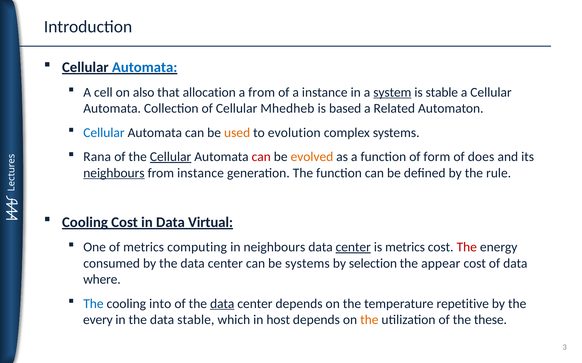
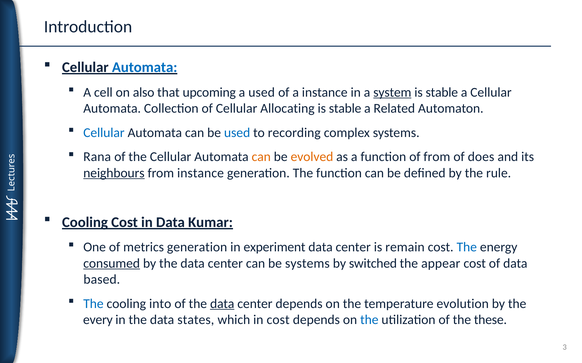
allocation: allocation -> upcoming (209, 92)
a from: from -> used (262, 92)
Mhedheb: Mhedheb -> Allocating (287, 109)
based: based -> stable (345, 109)
used colour: orange -> blue (237, 133)
evolution: evolution -> recording (294, 133)
Cellular underline: present -> none (171, 157)
can colour: red -> orange (261, 157)
of form: form -> from (437, 157)
Virtual: Virtual -> Kumar (210, 222)
metrics computing: computing -> generation (197, 247)
in neighbours: neighbours -> experiment (275, 247)
center underline: present -> none (353, 247)
is metrics: metrics -> remain (405, 247)
The colour: red -> blue (467, 247)
consumed underline: none -> present (112, 264)
selection: selection -> switched (373, 264)
where: where -> based (102, 280)
repetitive: repetitive -> evolution (463, 304)
data stable: stable -> states (196, 320)
in host: host -> cost (278, 320)
the colour: orange -> blue (369, 320)
